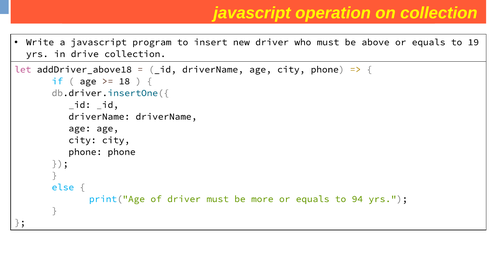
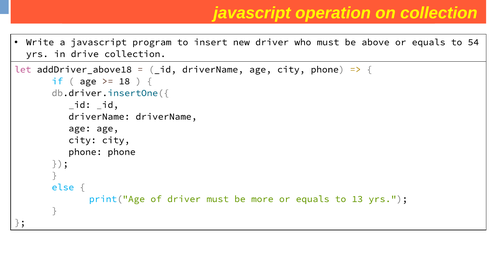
19: 19 -> 54 (473, 42)
94: 94 -> 13 (357, 199)
